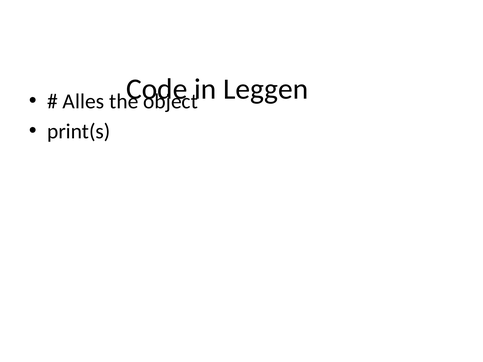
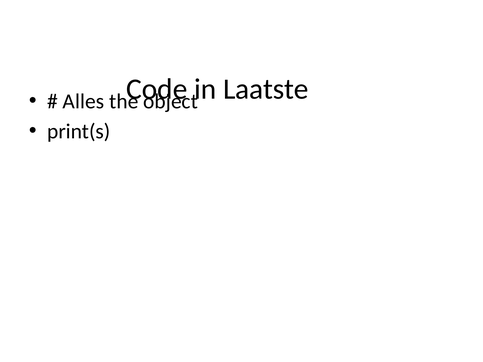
Leggen: Leggen -> Laatste (266, 89)
